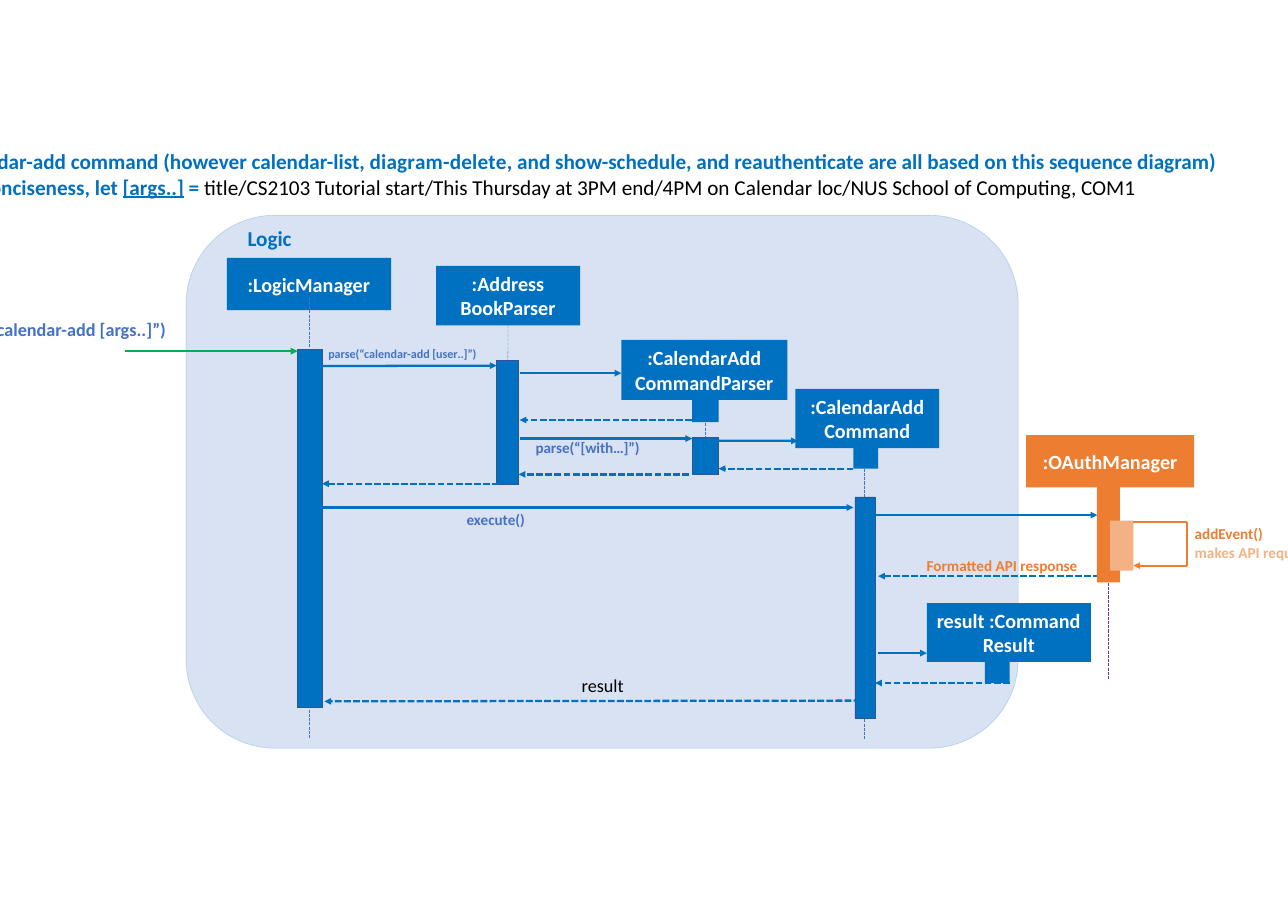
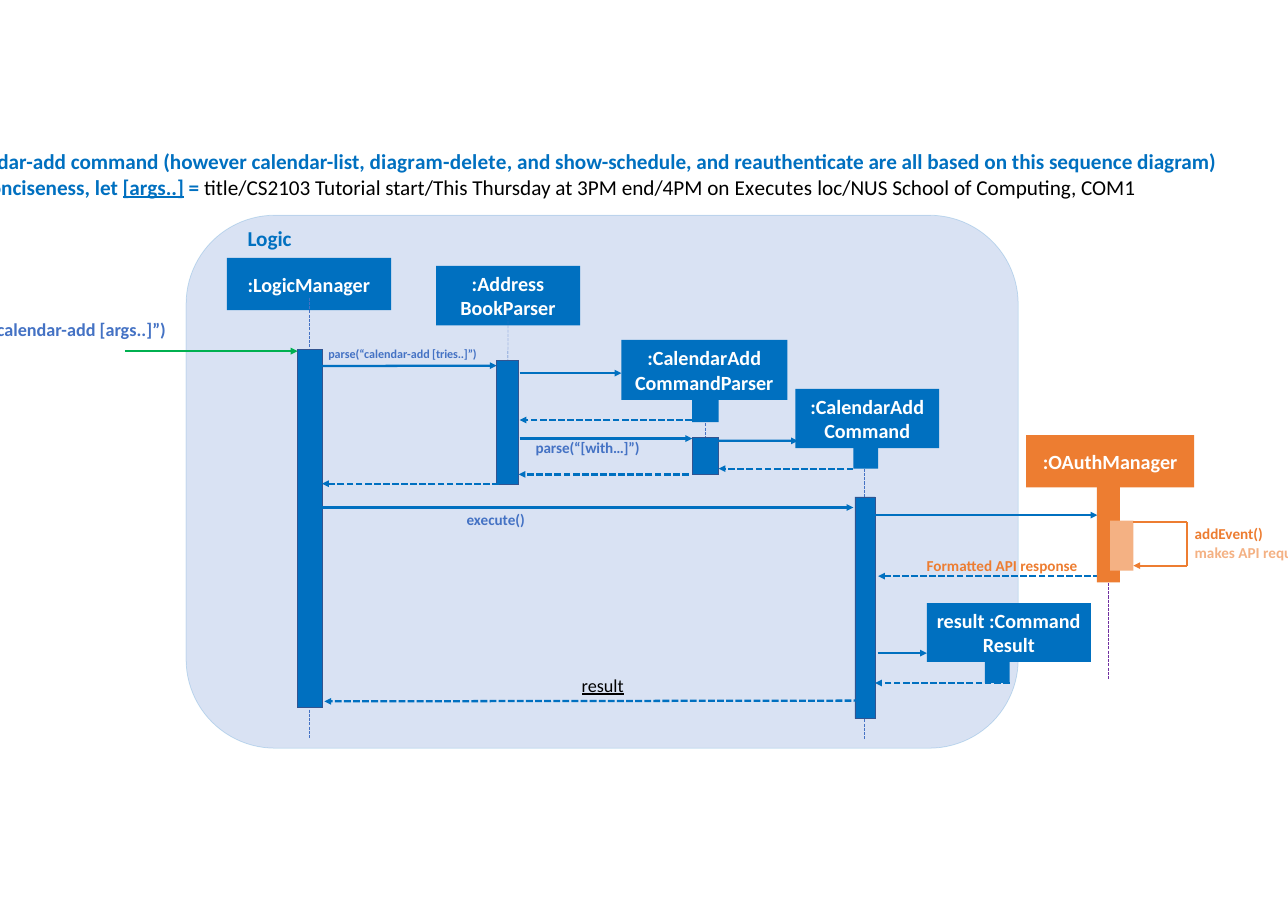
Calendar: Calendar -> Executes (773, 188)
user: user -> tries (454, 355)
result underline: none -> present (603, 687)
